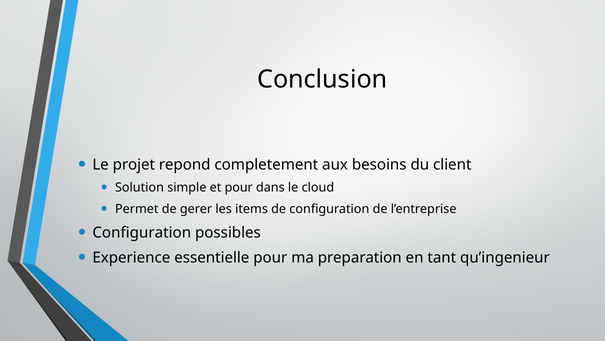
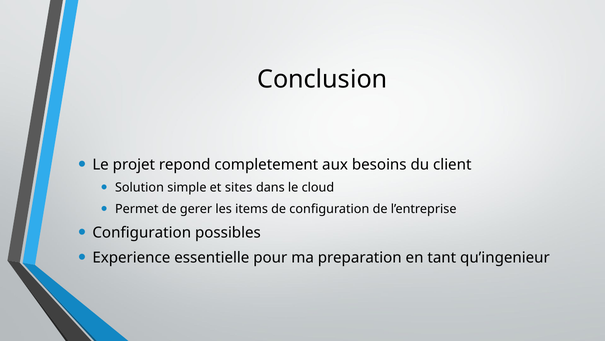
et pour: pour -> sites (239, 187)
